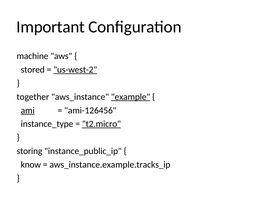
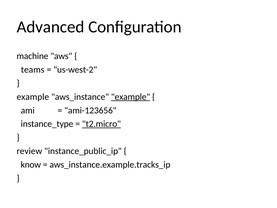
Important: Important -> Advanced (51, 27)
stored: stored -> teams (33, 70)
us-west-2 underline: present -> none (75, 70)
together: together -> example (33, 97)
ami underline: present -> none (28, 110)
ami-126456: ami-126456 -> ami-123656 (90, 110)
storing: storing -> review (29, 151)
